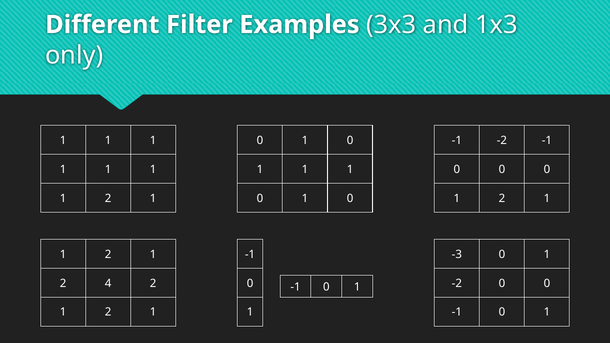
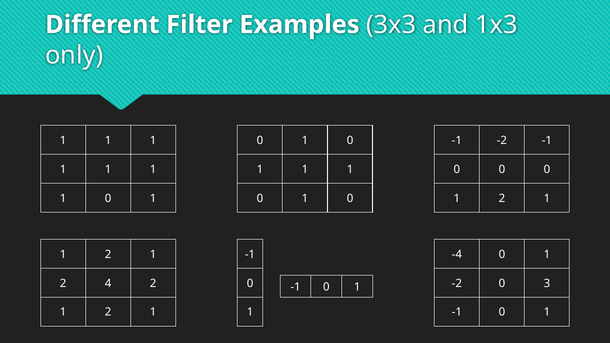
2: 2 -> 0 (108, 198)
-3: -3 -> -4 (457, 254)
-2 0 0: 0 -> 3 (547, 283)
